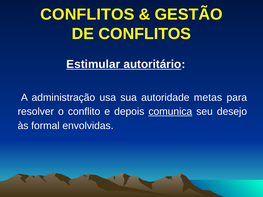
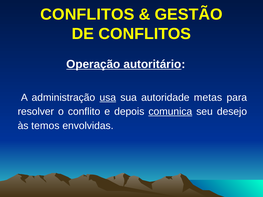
Estimular: Estimular -> Operação (93, 64)
usa underline: none -> present (108, 98)
formal: formal -> temos (45, 126)
